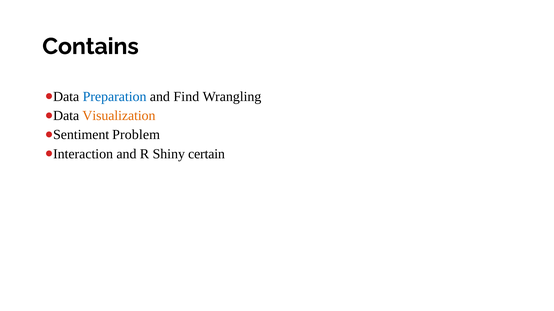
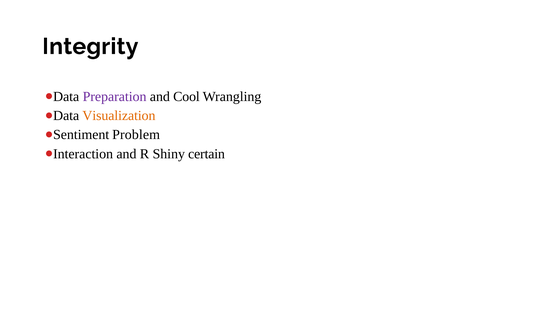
Contains: Contains -> Integrity (90, 47)
Preparation colour: blue -> purple (115, 97)
Find: Find -> Cool (186, 97)
